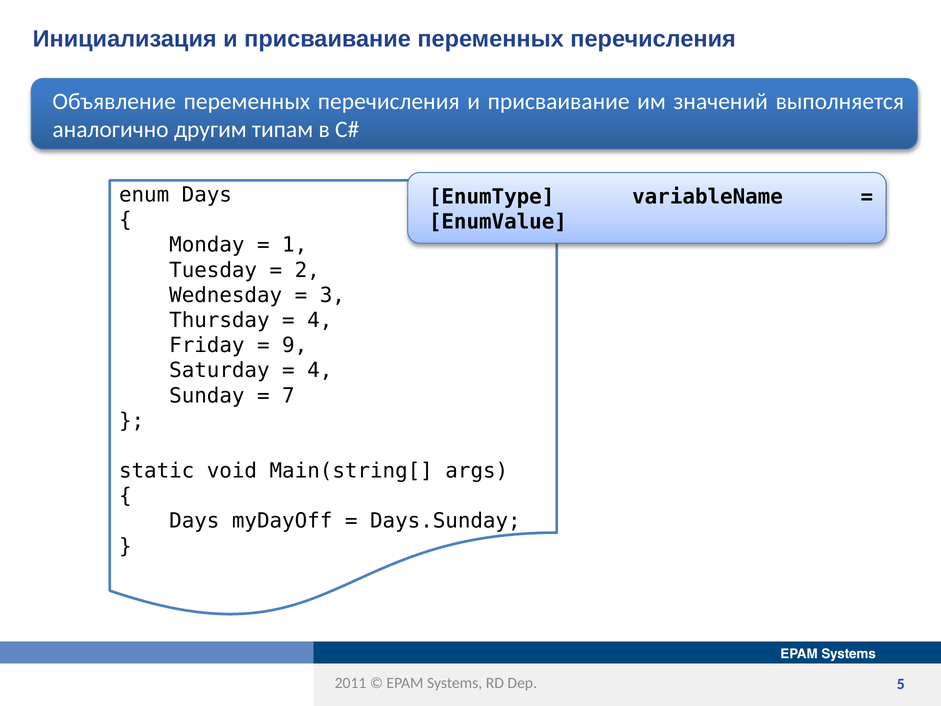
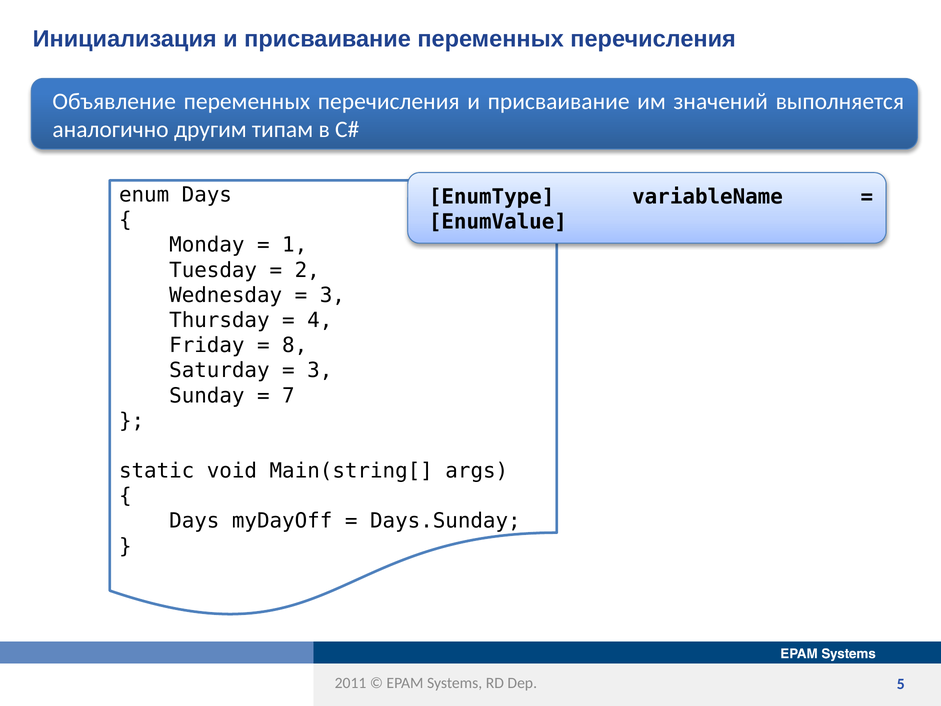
9: 9 -> 8 (295, 345)
4: 4 -> 3 (320, 370)
